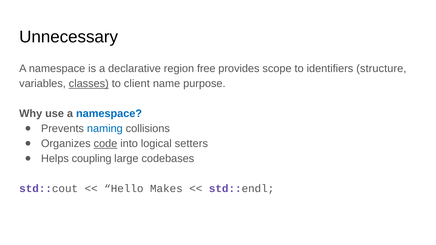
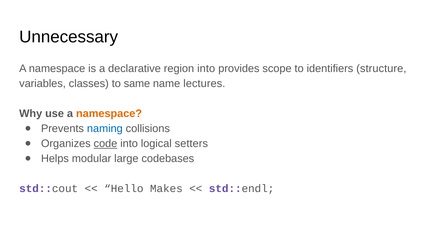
region free: free -> into (206, 69)
classes underline: present -> none (89, 84)
client: client -> same (137, 84)
purpose: purpose -> lectures (204, 84)
namespace colour: blue -> orange (109, 114)
coupling: coupling -> modular (92, 159)
